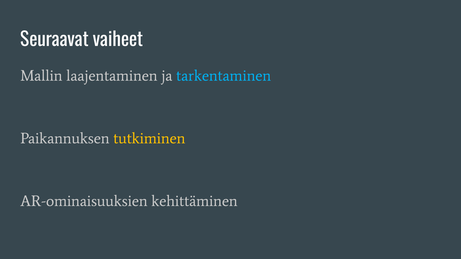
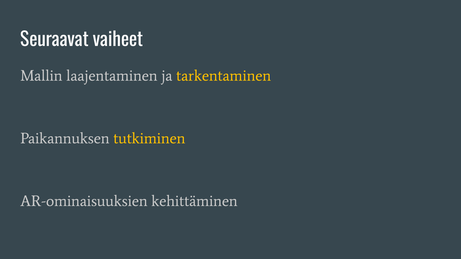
tarkentaminen colour: light blue -> yellow (224, 76)
